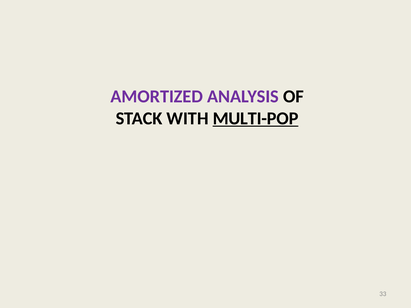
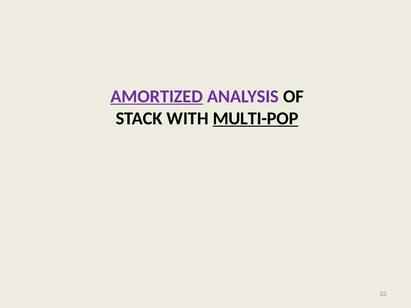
AMORTIZED underline: none -> present (157, 96)
